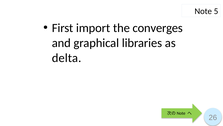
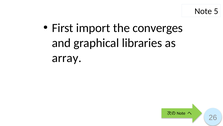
delta: delta -> array (67, 58)
